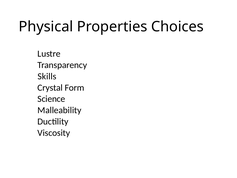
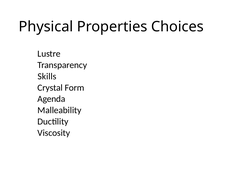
Science: Science -> Agenda (51, 99)
